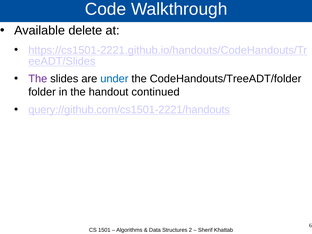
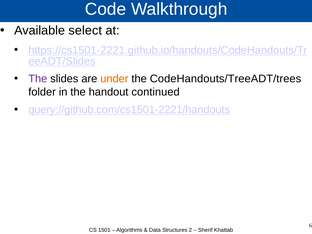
delete: delete -> select (85, 31)
under colour: blue -> orange (114, 79)
CodeHandouts/TreeADT/folder: CodeHandouts/TreeADT/folder -> CodeHandouts/TreeADT/trees (226, 79)
